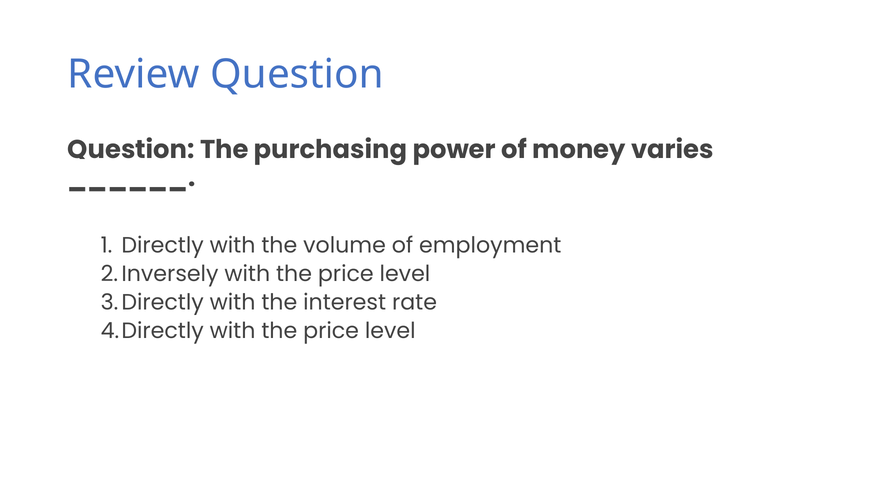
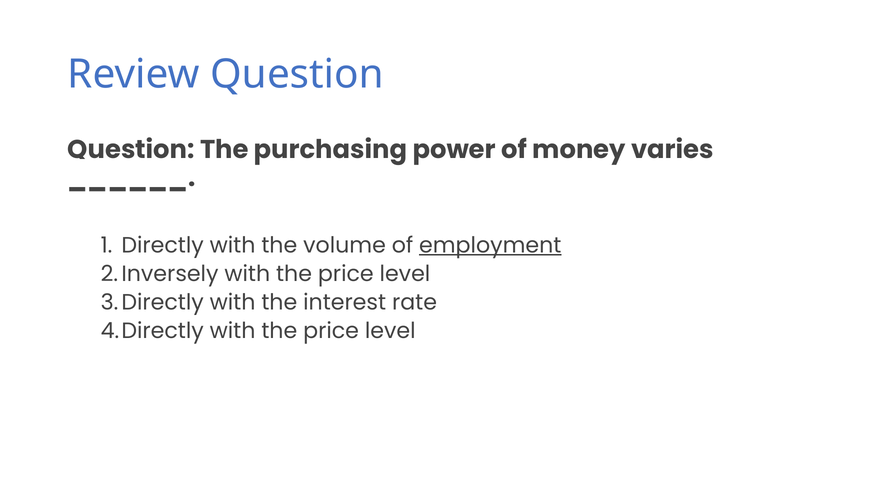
employment underline: none -> present (490, 245)
